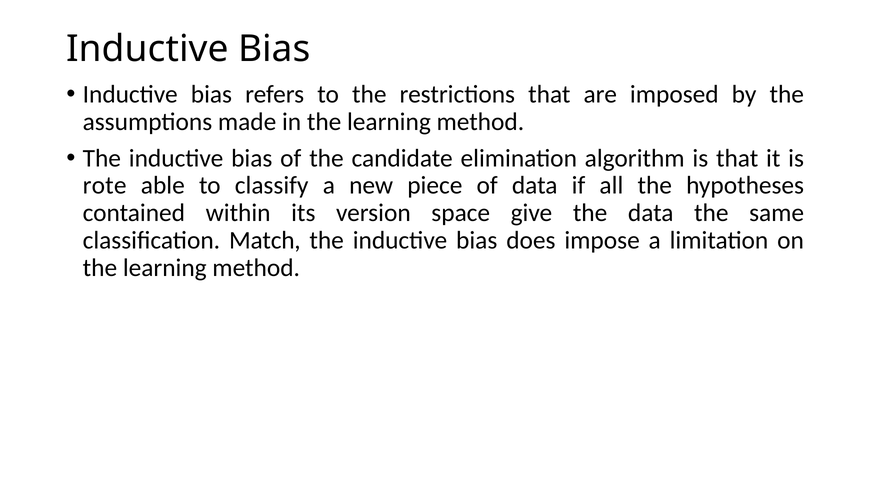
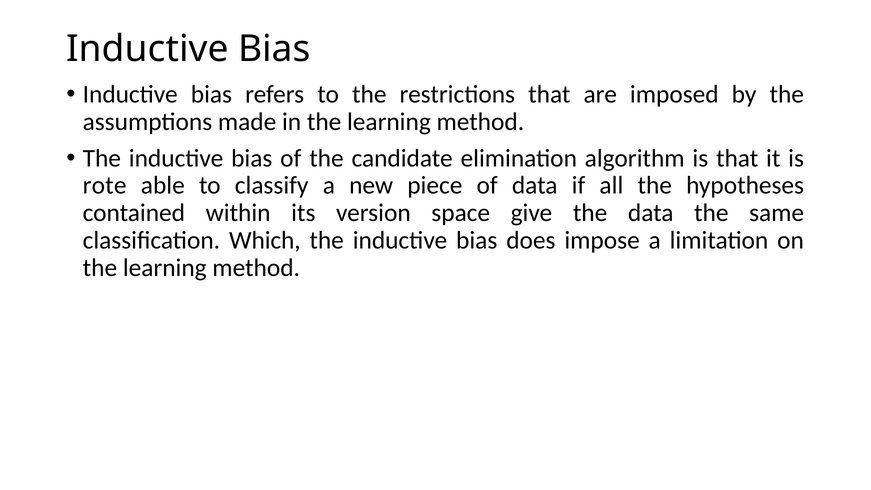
Match: Match -> Which (265, 240)
